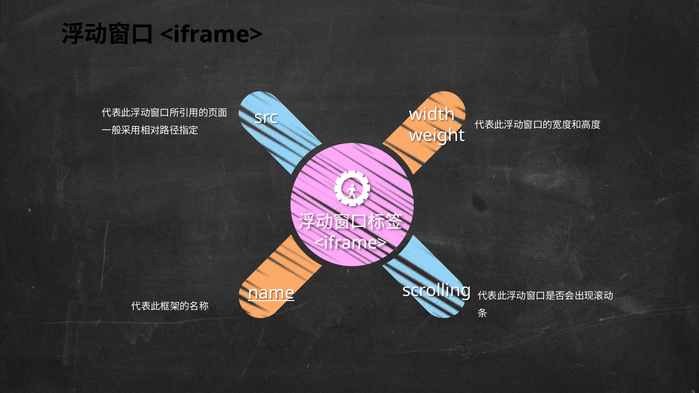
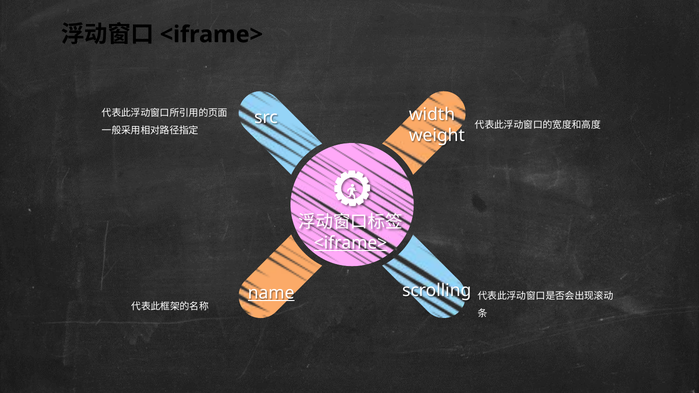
<iframe> underline: none -> present (351, 243)
